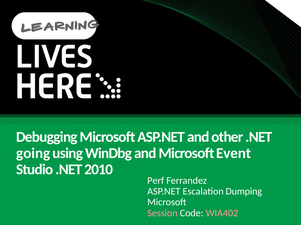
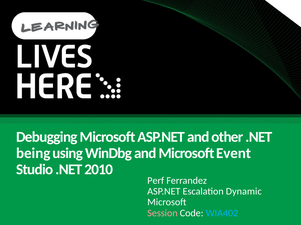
going: going -> being (33, 154)
Dumping: Dumping -> Dynamic (244, 192)
WIA402 colour: pink -> light blue (222, 214)
